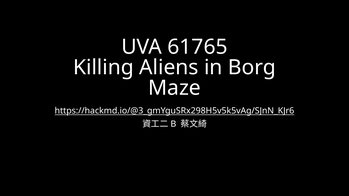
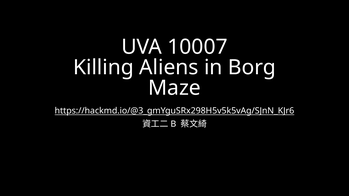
61765: 61765 -> 10007 (198, 47)
